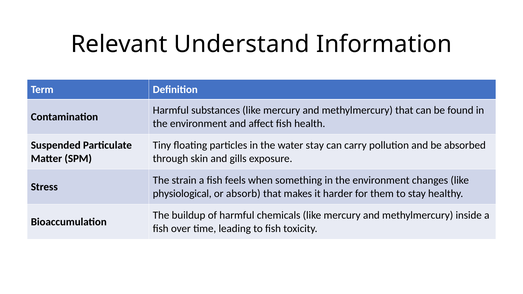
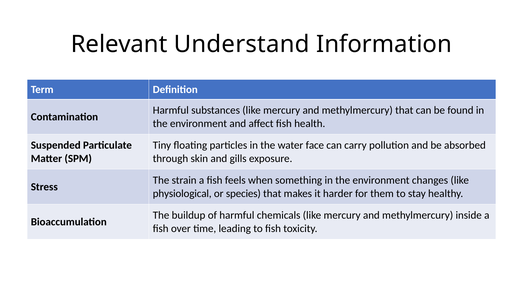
water stay: stay -> face (315, 145)
absorb: absorb -> species (243, 194)
